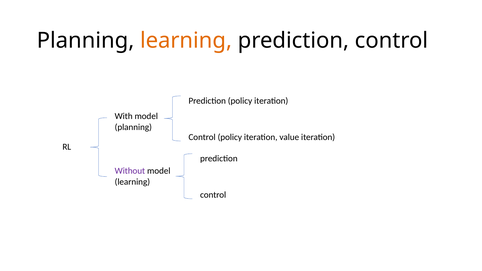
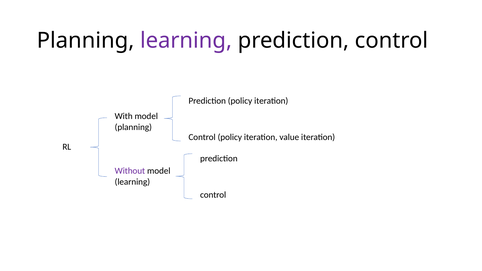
learning colour: orange -> purple (186, 40)
